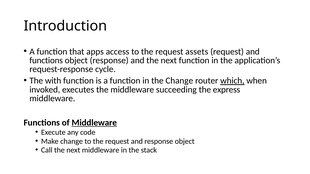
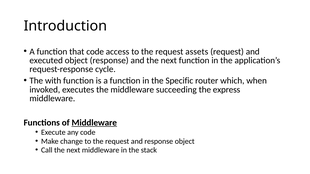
that apps: apps -> code (95, 52)
functions: functions -> executed (46, 60)
the Change: Change -> Specific (179, 81)
which underline: present -> none (232, 81)
